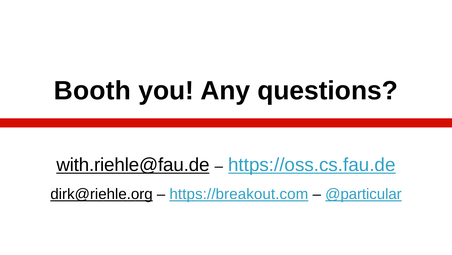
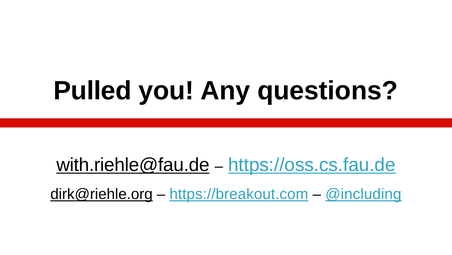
Booth: Booth -> Pulled (93, 91)
@particular: @particular -> @including (363, 194)
